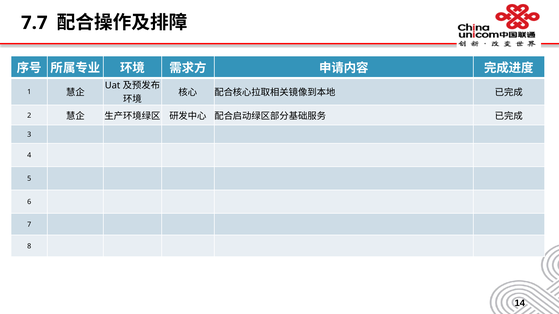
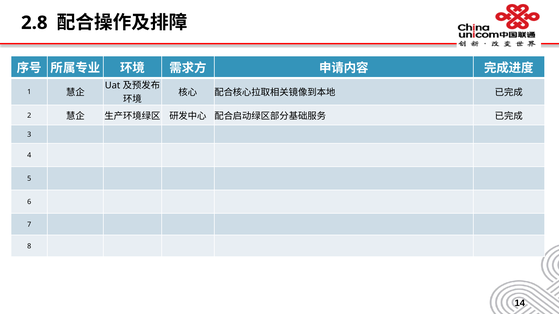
7.7: 7.7 -> 2.8 (34, 23)
